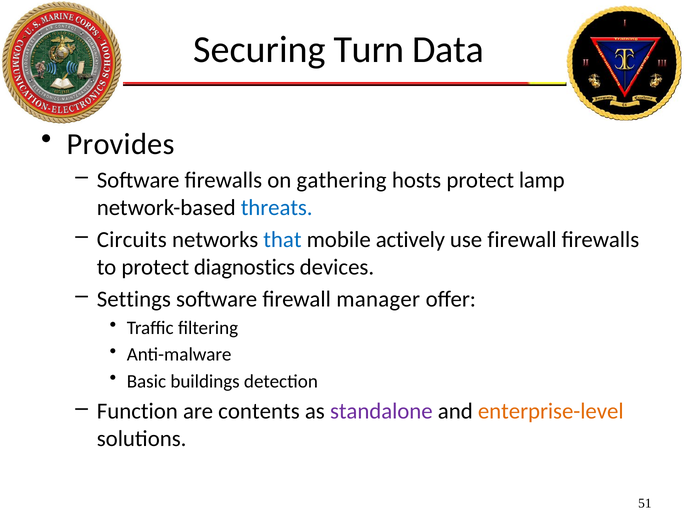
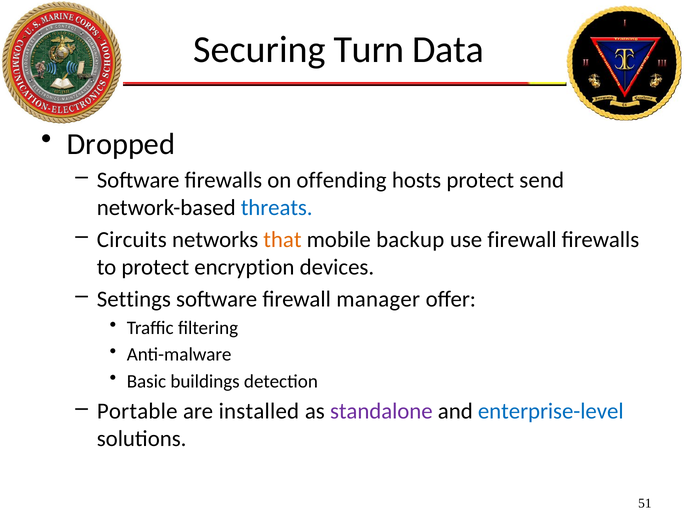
Provides: Provides -> Dropped (121, 144)
gathering: gathering -> offending (342, 180)
lamp: lamp -> send (542, 180)
that colour: blue -> orange (282, 239)
actively: actively -> backup (410, 239)
diagnostics: diagnostics -> encryption (244, 267)
Function: Function -> Portable (137, 411)
contents: contents -> installed (259, 411)
enterprise-level colour: orange -> blue (551, 411)
